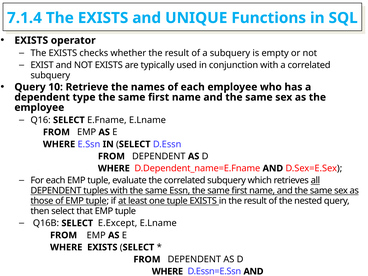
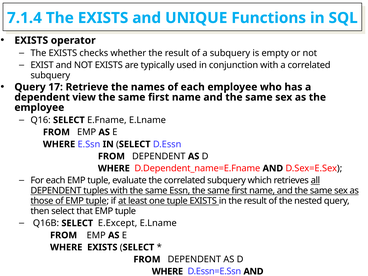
10: 10 -> 17 (56, 87)
type: type -> view (84, 97)
